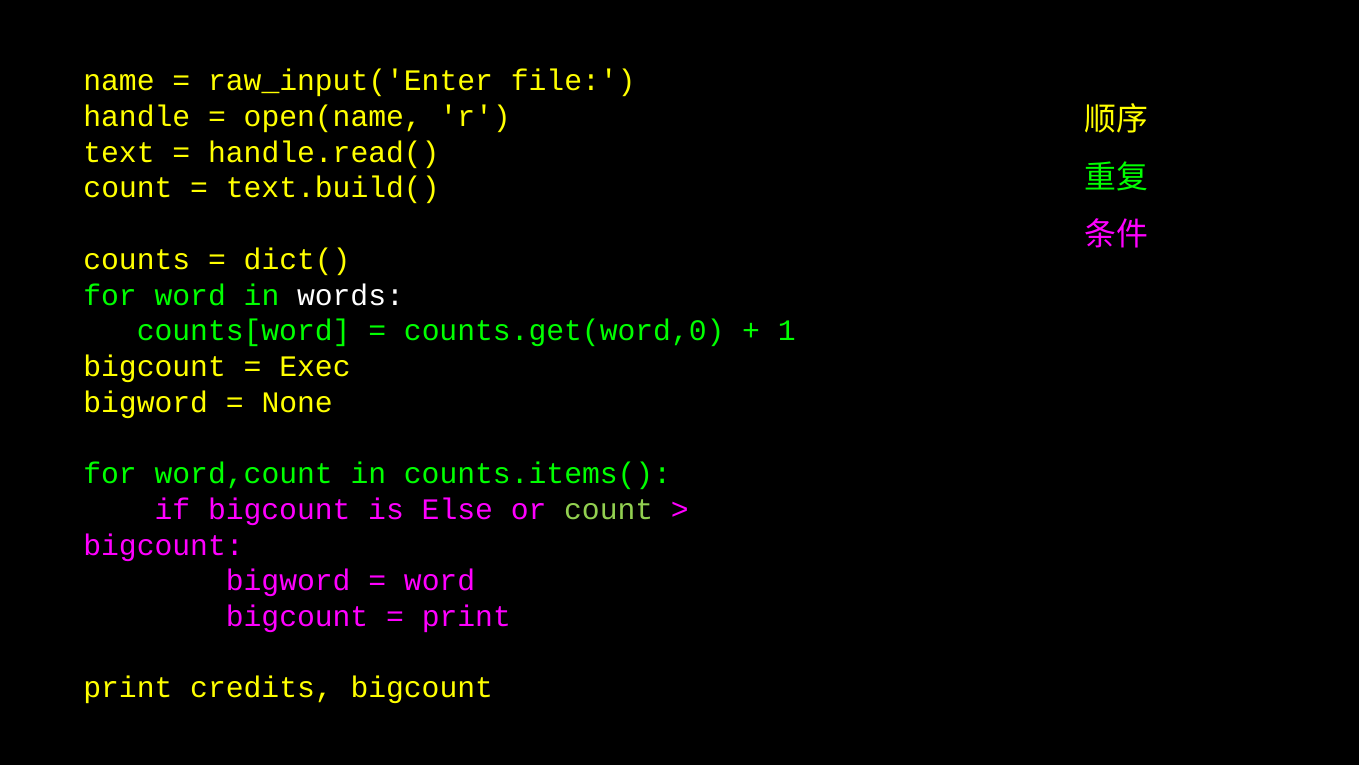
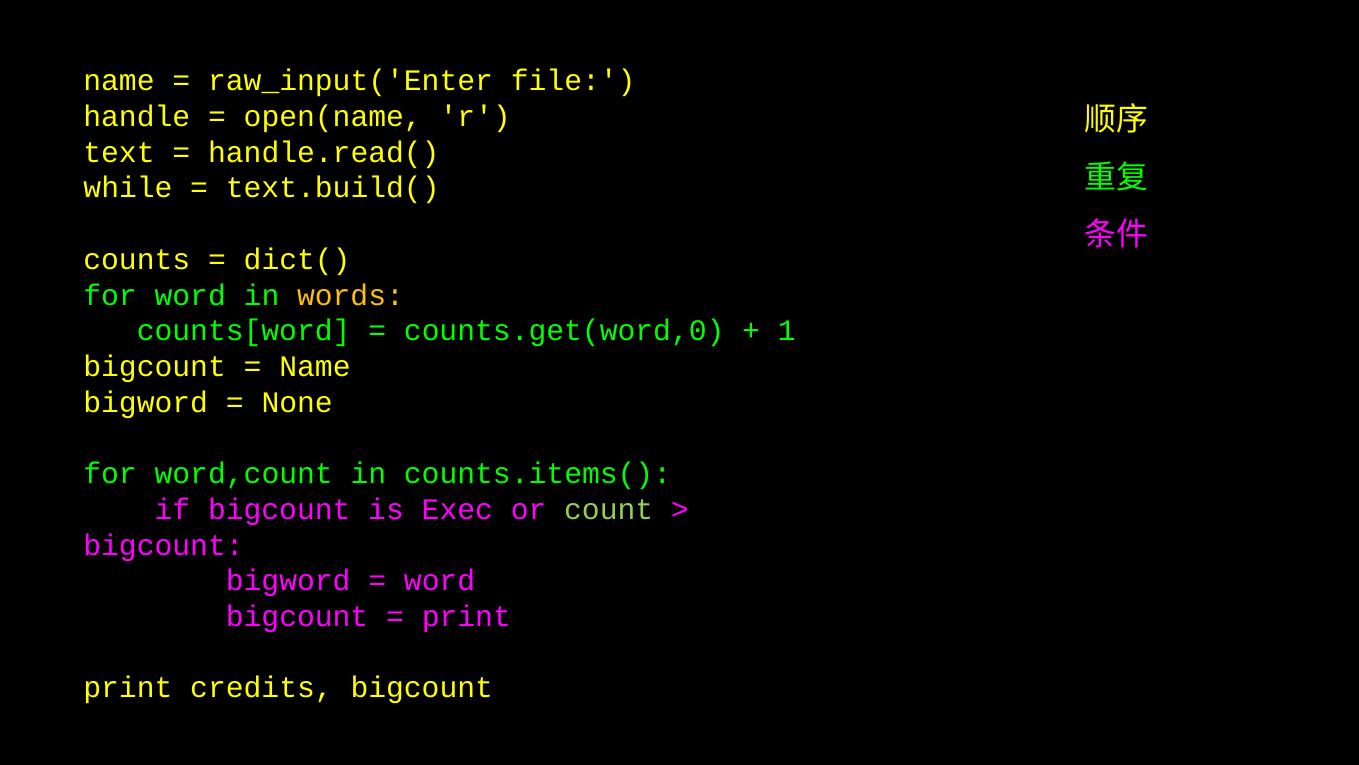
count: count -> while (128, 188)
words colour: white -> yellow (350, 295)
Exec: Exec -> Name (315, 366)
Else: Else -> Exec (457, 509)
